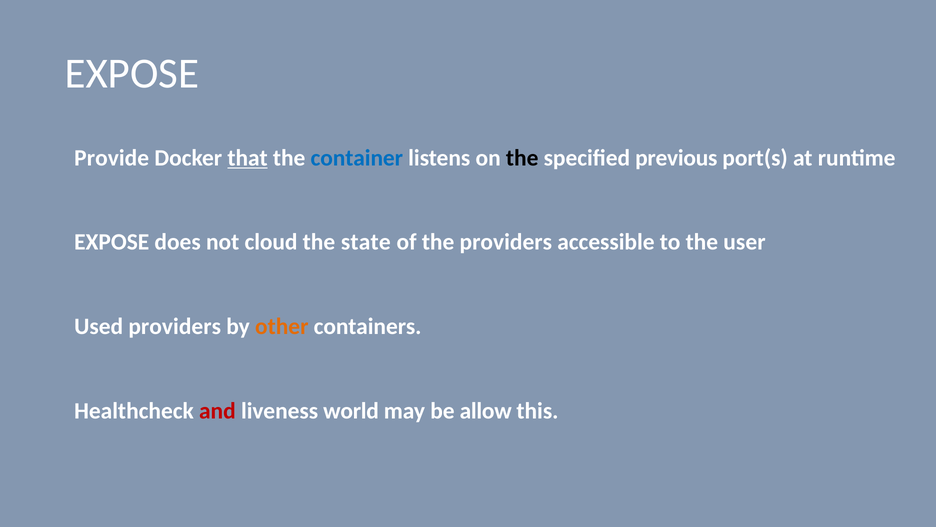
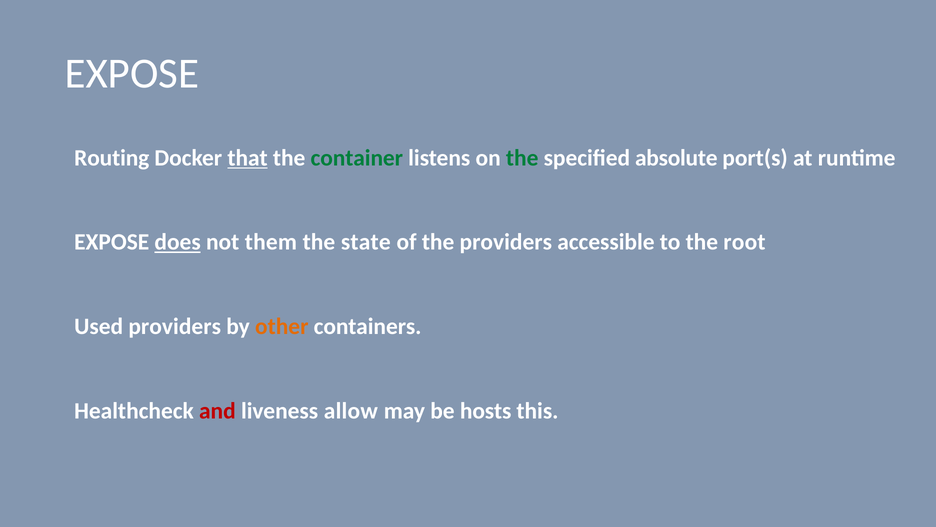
Provide: Provide -> Routing (112, 158)
container colour: blue -> green (357, 158)
the colour: black -> green (522, 158)
previous: previous -> absolute (676, 158)
does underline: none -> present (178, 242)
cloud: cloud -> them (271, 242)
user: user -> root (744, 242)
world: world -> allow (351, 410)
allow: allow -> hosts (486, 410)
